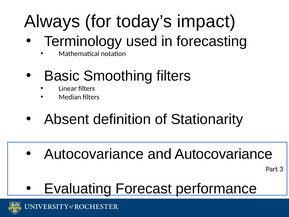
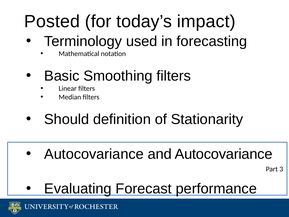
Always: Always -> Posted (52, 21)
Absent: Absent -> Should (67, 119)
